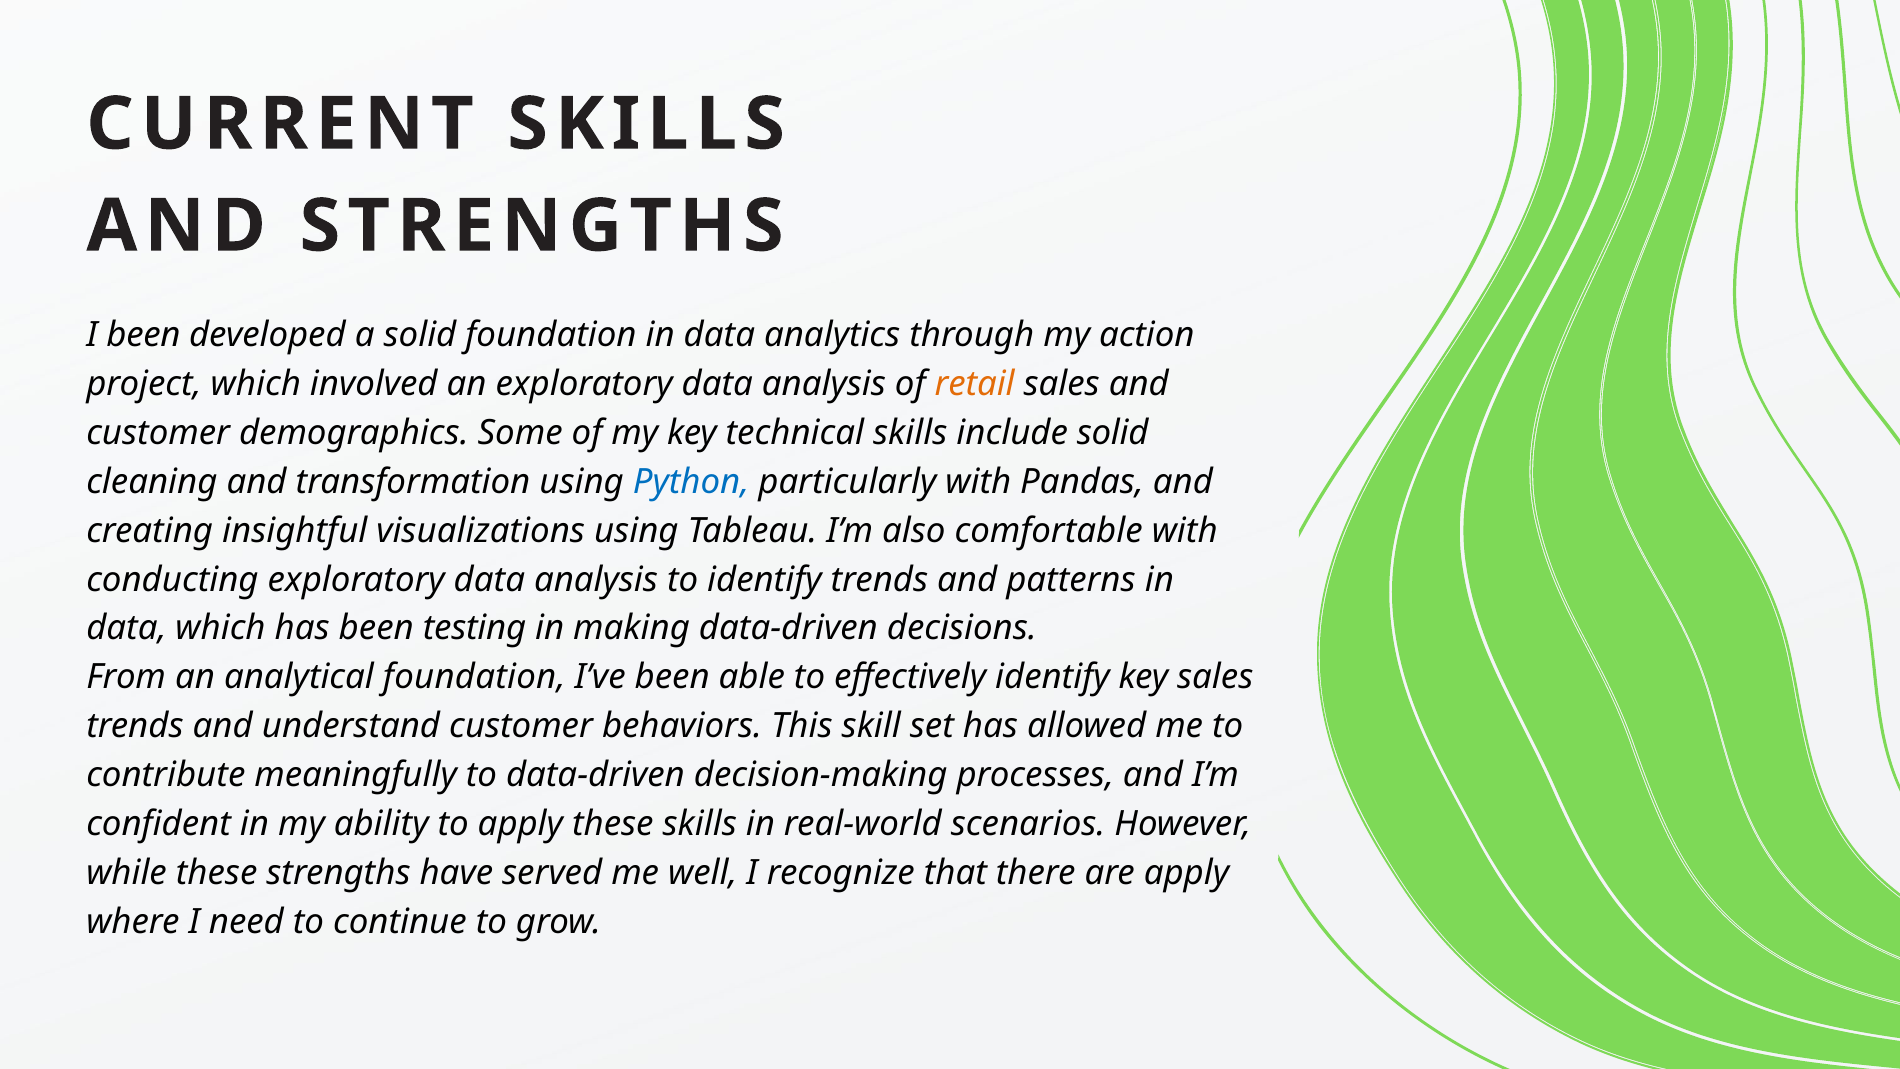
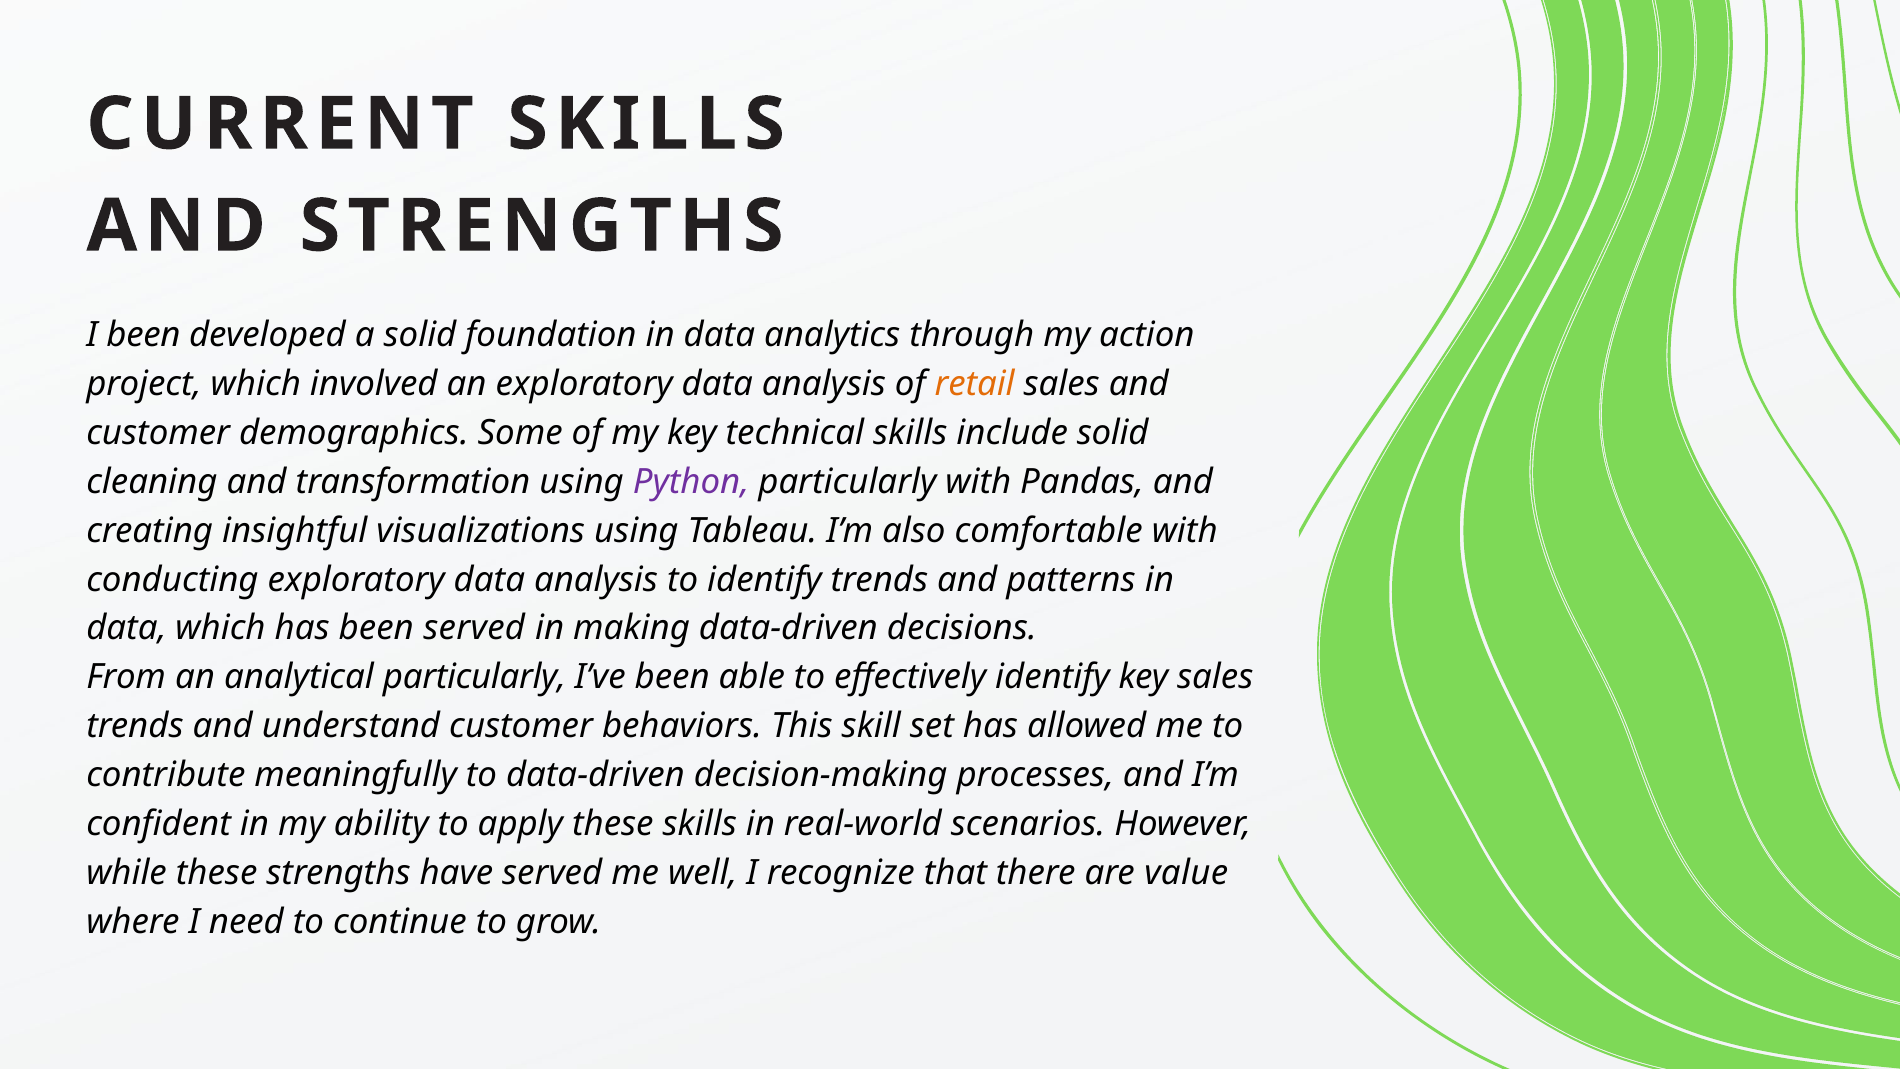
Python colour: blue -> purple (691, 482)
been testing: testing -> served (474, 628)
analytical foundation: foundation -> particularly (475, 677)
are apply: apply -> value (1186, 873)
